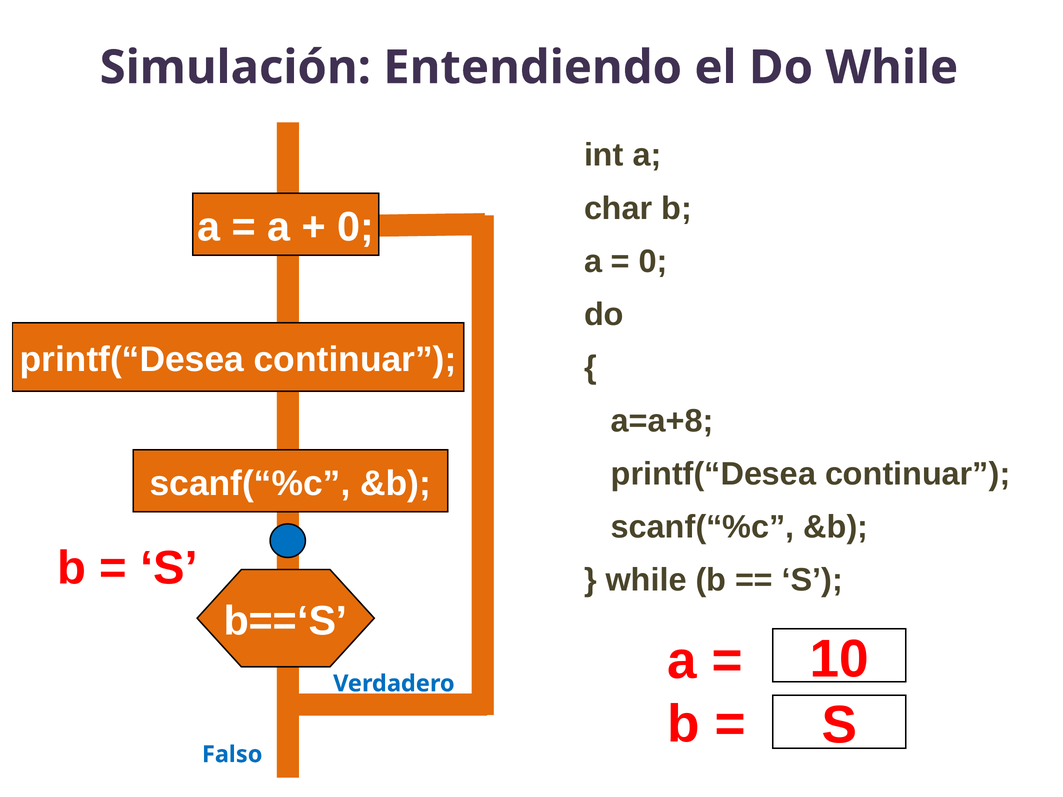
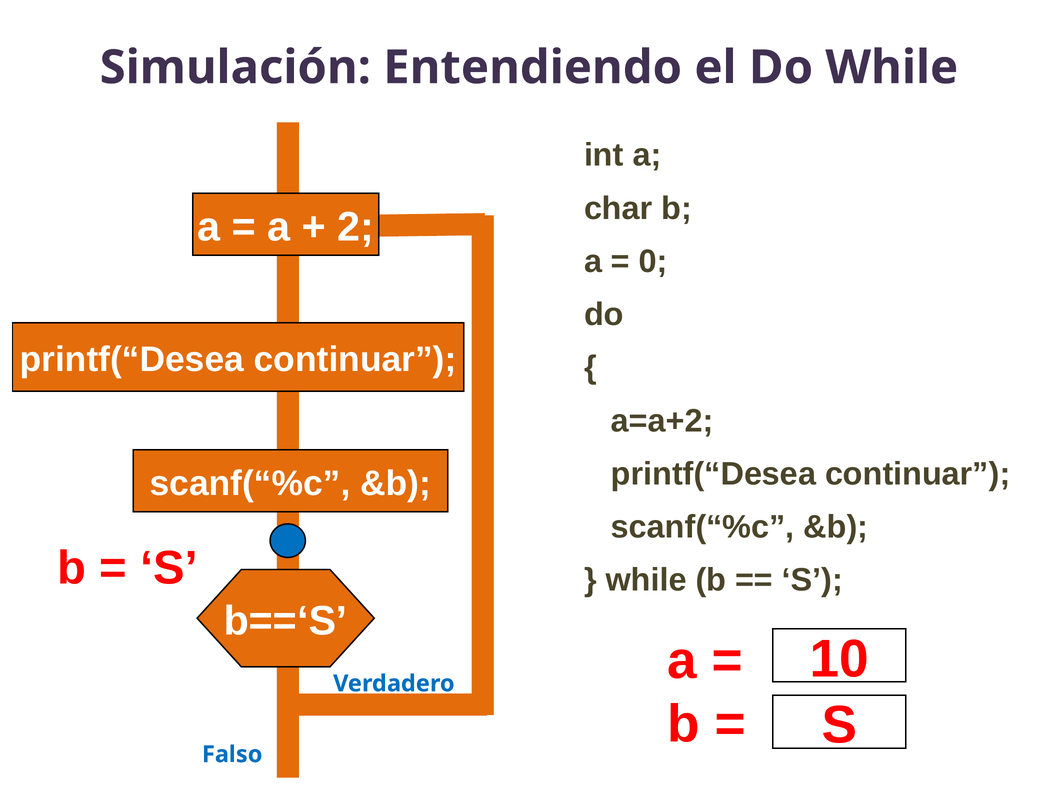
0: 0 -> 2 (355, 227)
a=a+8: a=a+8 -> a=a+2 (662, 421)
